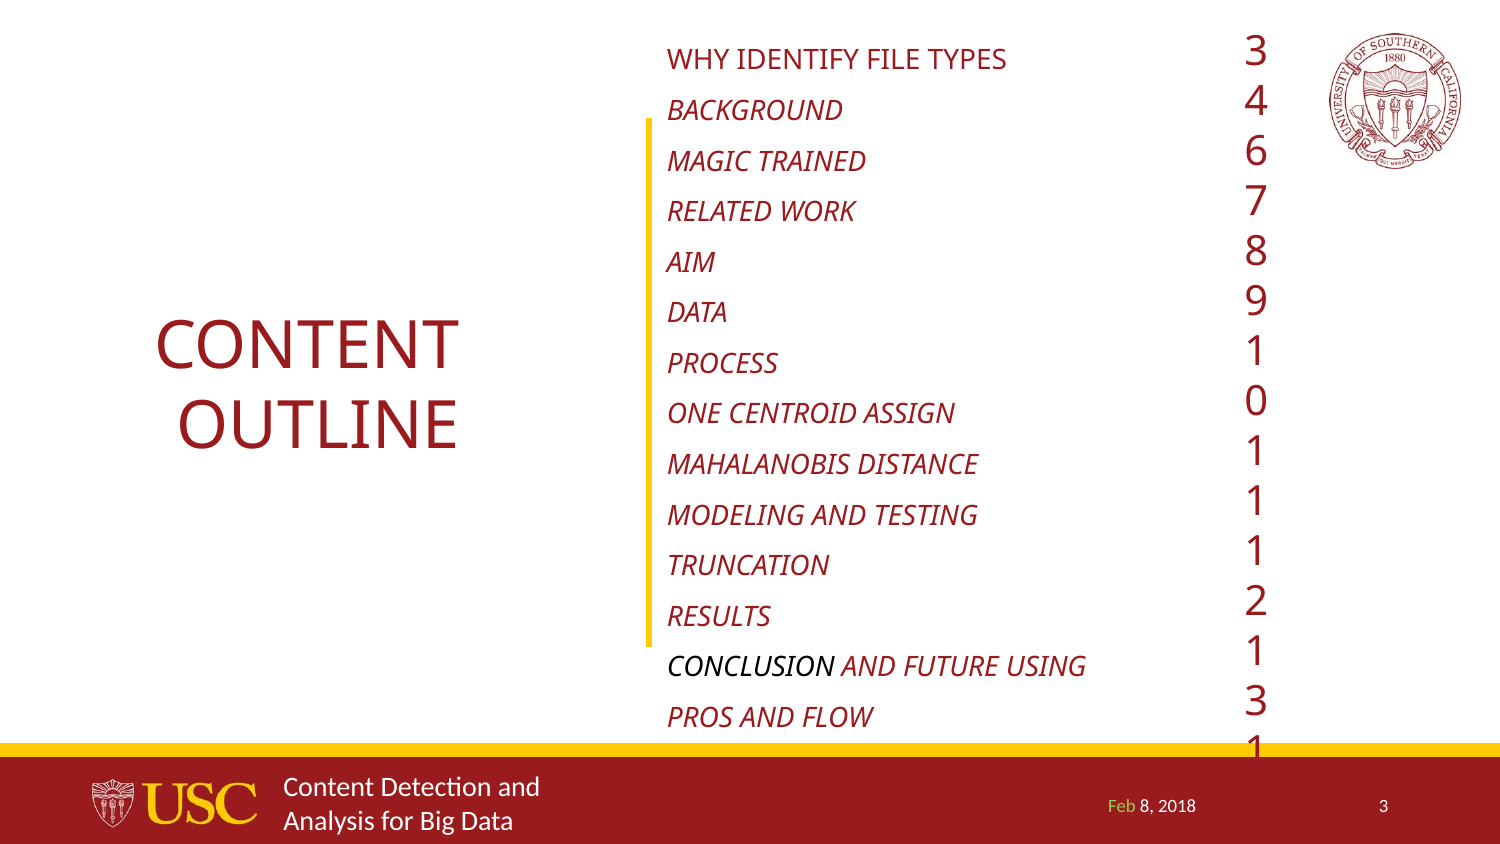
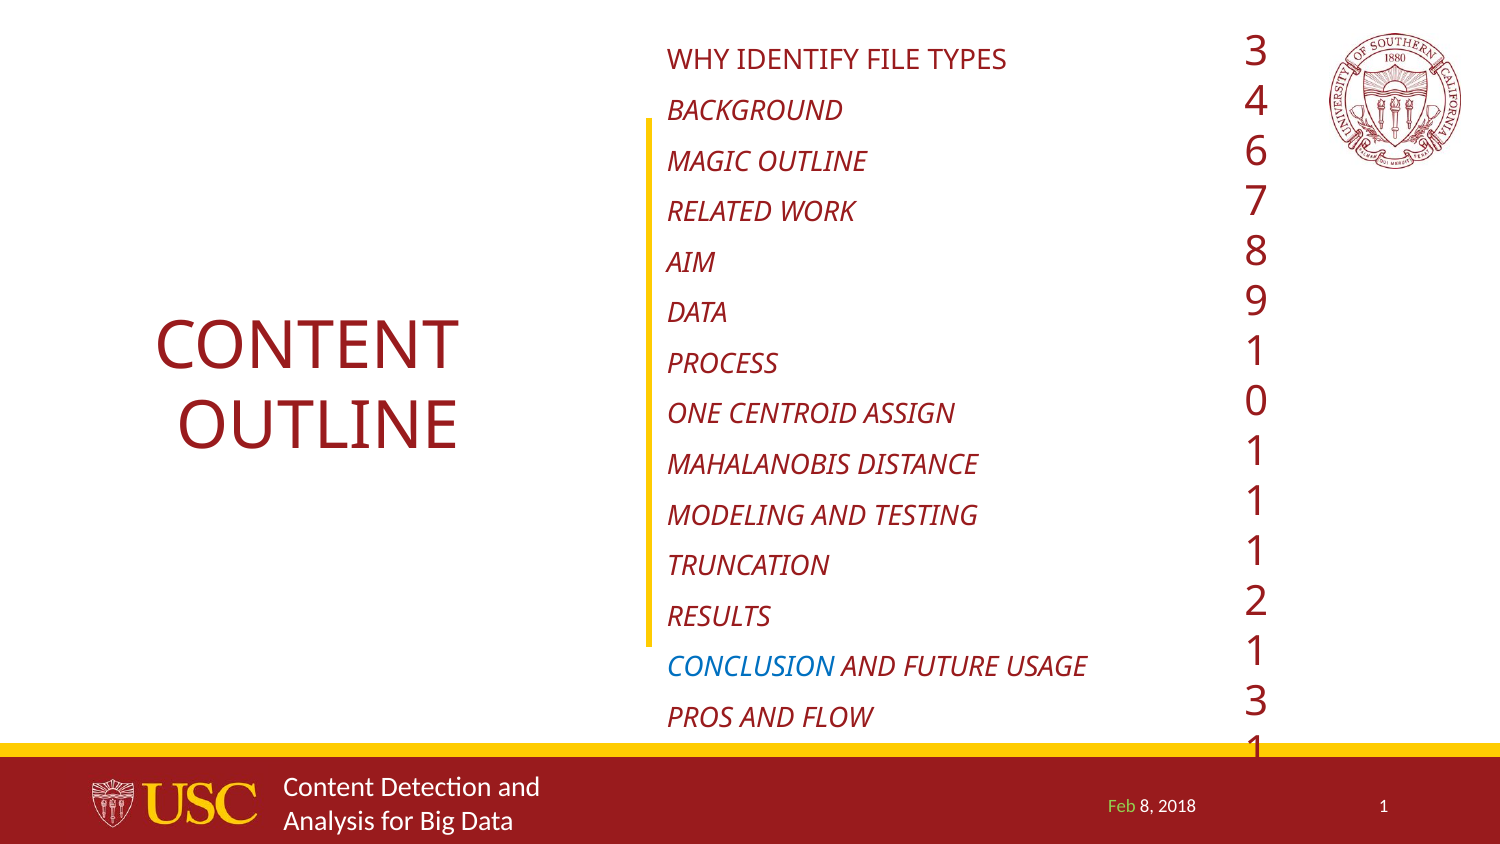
MAGIC TRAINED: TRAINED -> OUTLINE (812, 162)
CONCLUSION colour: black -> blue (751, 667)
USING: USING -> USAGE (1046, 667)
2018 3: 3 -> 1 (1384, 806)
